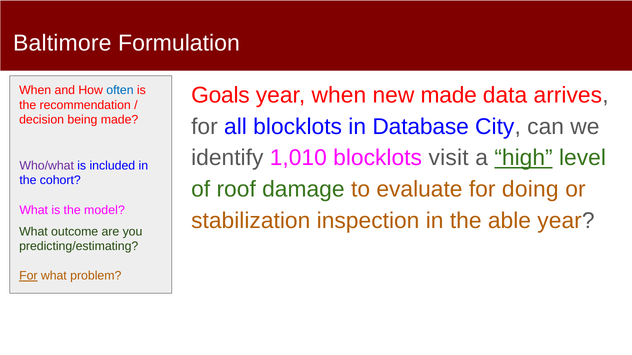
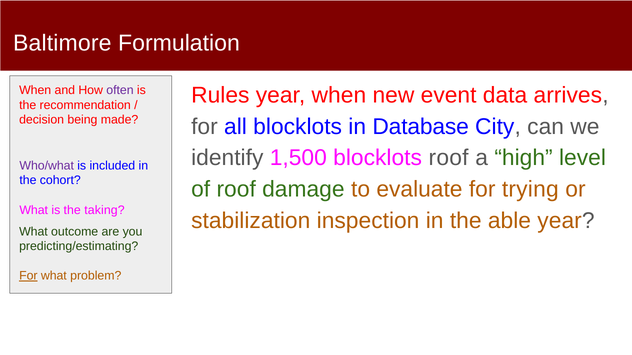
often colour: blue -> purple (120, 90)
Goals: Goals -> Rules (220, 95)
new made: made -> event (449, 95)
1,010: 1,010 -> 1,500 (298, 158)
blocklots visit: visit -> roof (449, 158)
high underline: present -> none (524, 158)
doing: doing -> trying (530, 190)
model: model -> taking (104, 211)
